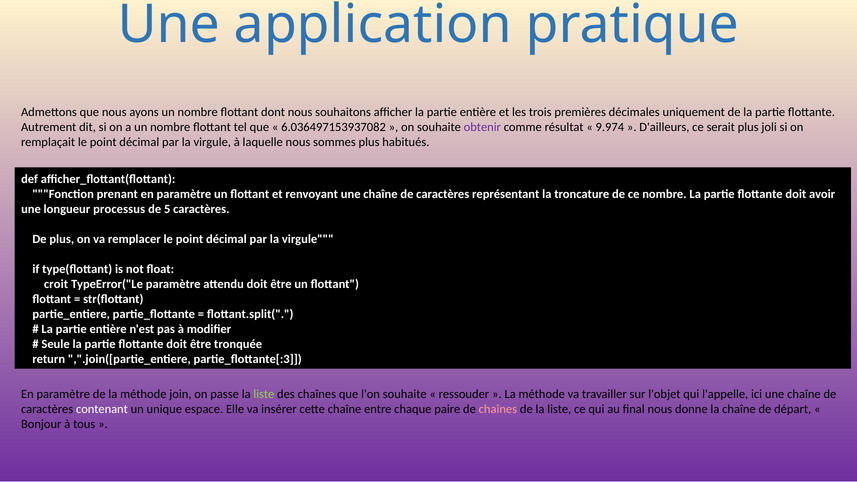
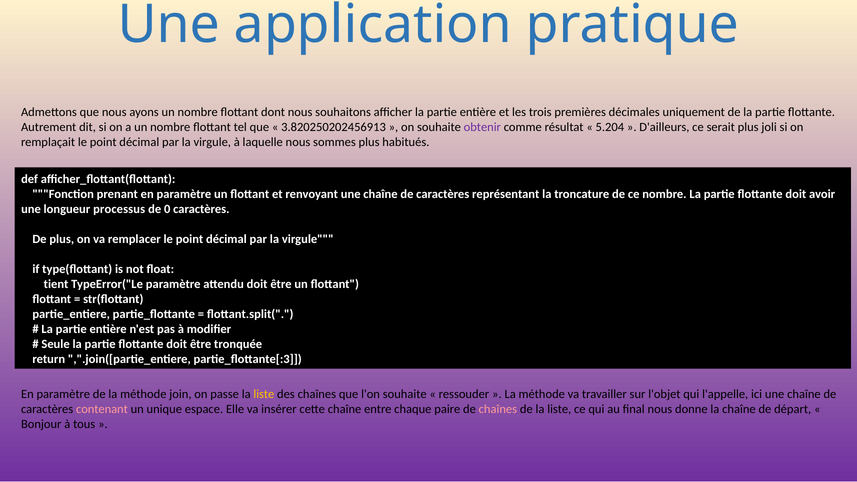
6.036497153937082: 6.036497153937082 -> 3.820250202456913 (334, 127)
9.974: 9.974 -> 5.204 (610, 127)
5: 5 -> 0 (167, 209)
croit: croit -> tient (56, 284)
liste colour: light green -> yellow (264, 394)
contenant colour: white -> pink (102, 409)
